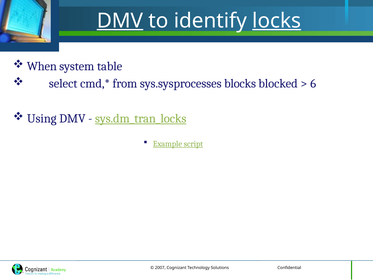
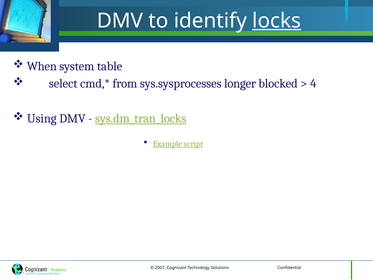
DMV underline: present -> none (120, 21)
blocks: blocks -> longer (240, 84)
6: 6 -> 4 (313, 84)
